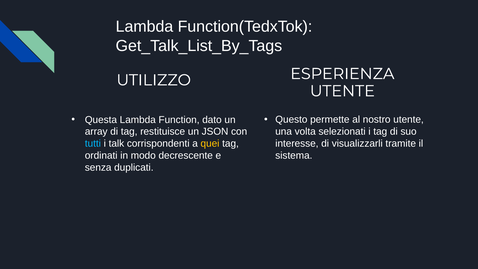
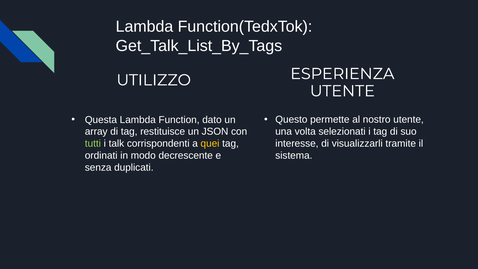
tutti colour: light blue -> light green (93, 144)
